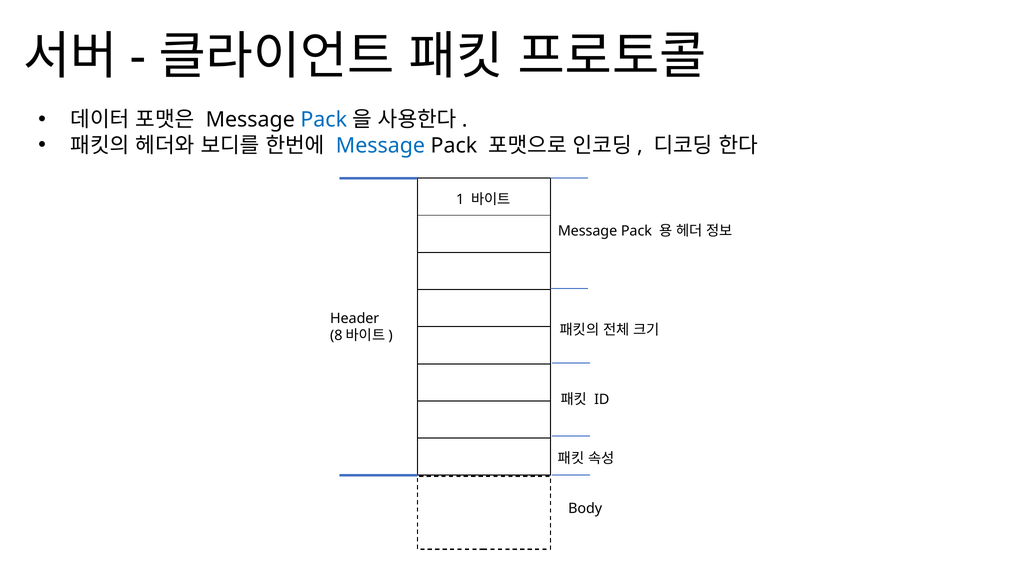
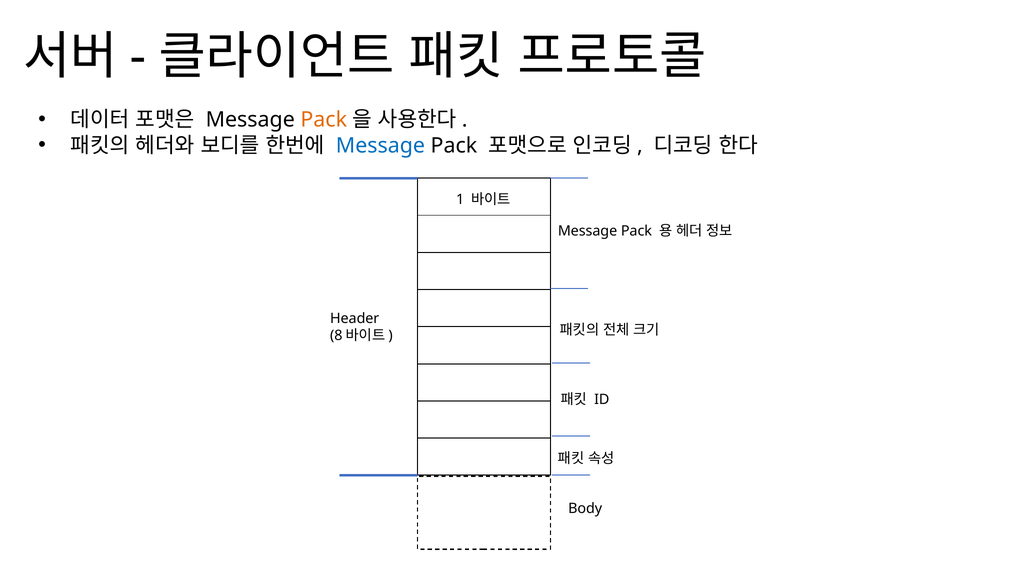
Pack colour: blue -> orange (324, 120)
